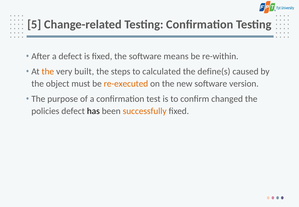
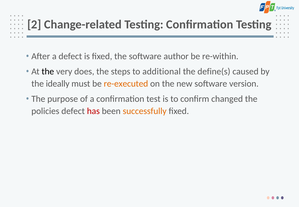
5: 5 -> 2 (34, 25)
means: means -> author (176, 56)
the colour: orange -> black (48, 72)
built: built -> does (84, 72)
calculated: calculated -> additional (162, 72)
object: object -> ideally (58, 84)
has colour: black -> red (93, 111)
